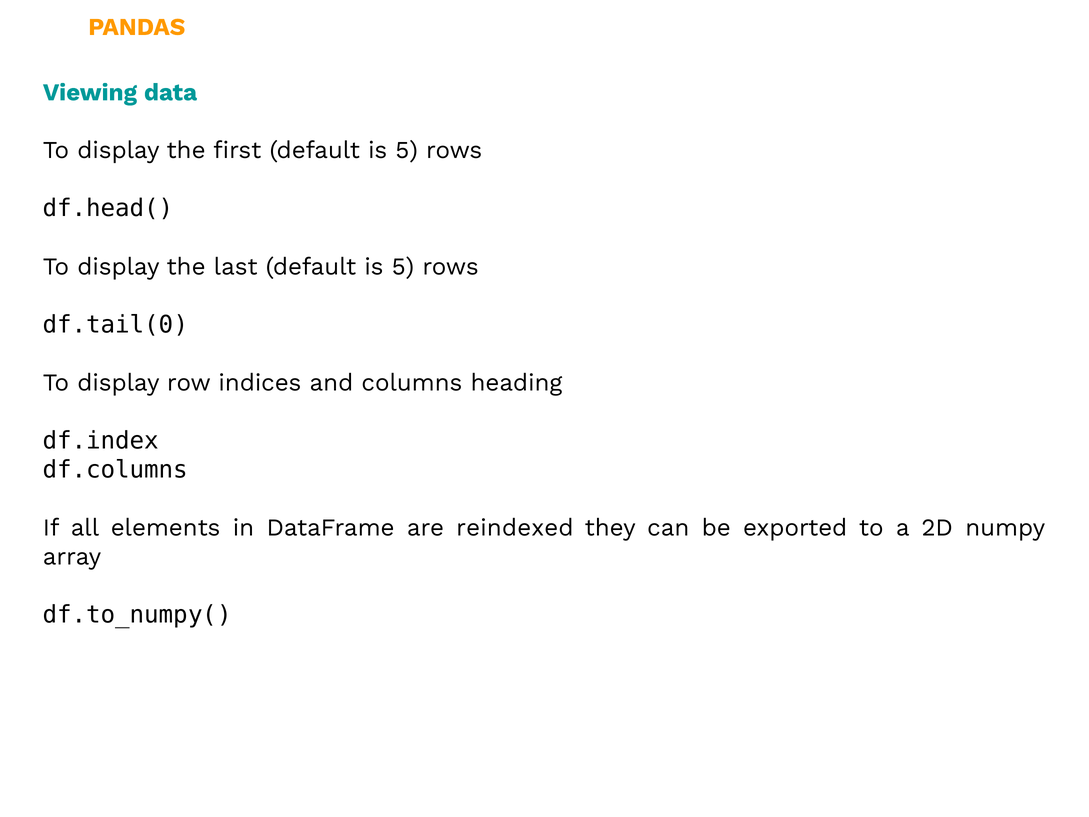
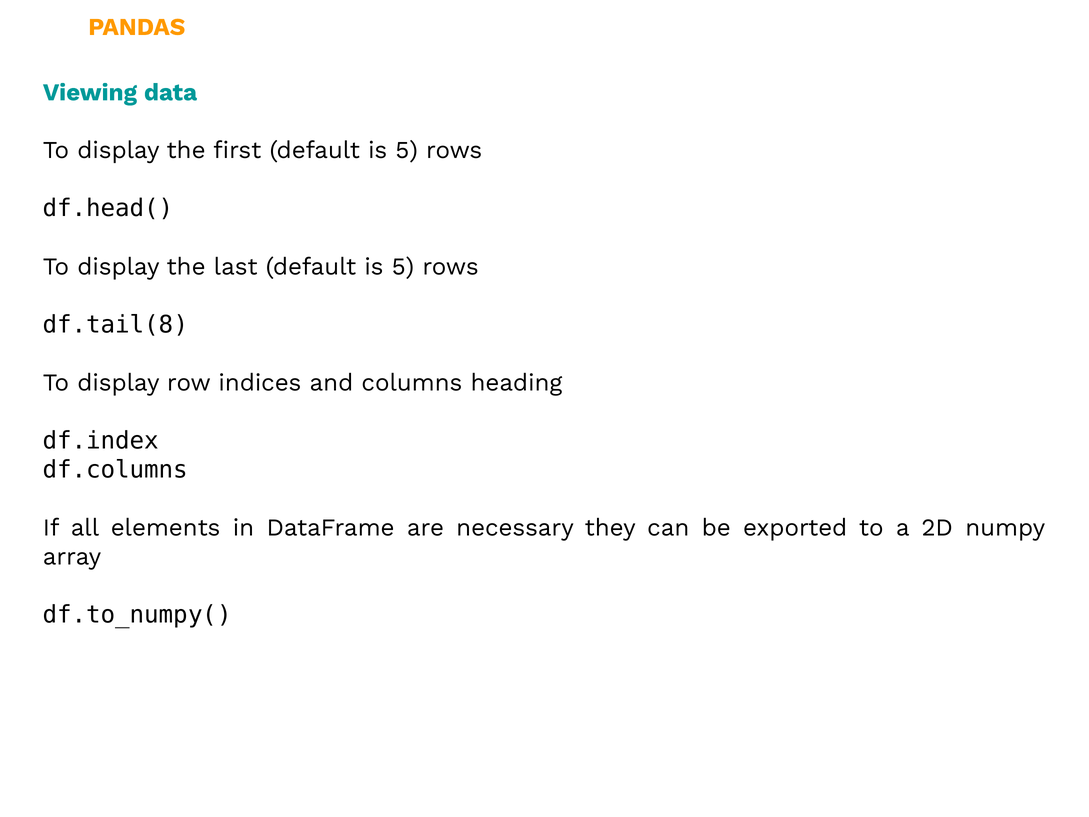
df.tail(0: df.tail(0 -> df.tail(8 (115, 325)
reindexed: reindexed -> necessary (515, 528)
